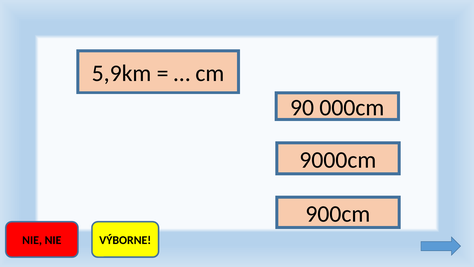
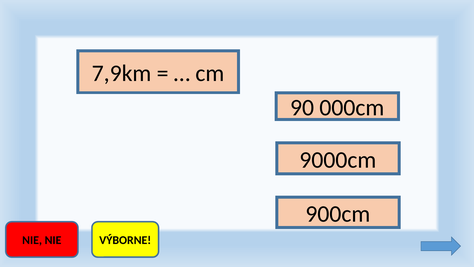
5,9km: 5,9km -> 7,9km (122, 73)
